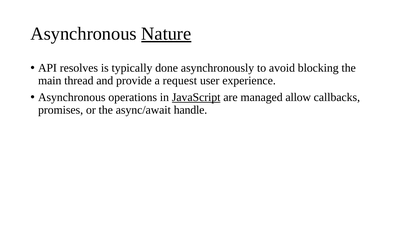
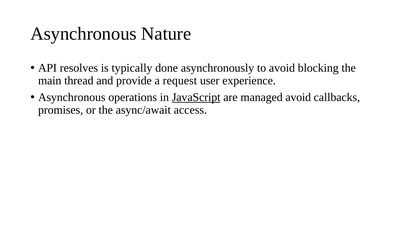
Nature underline: present -> none (166, 34)
managed allow: allow -> avoid (298, 97)
handle: handle -> access (190, 110)
